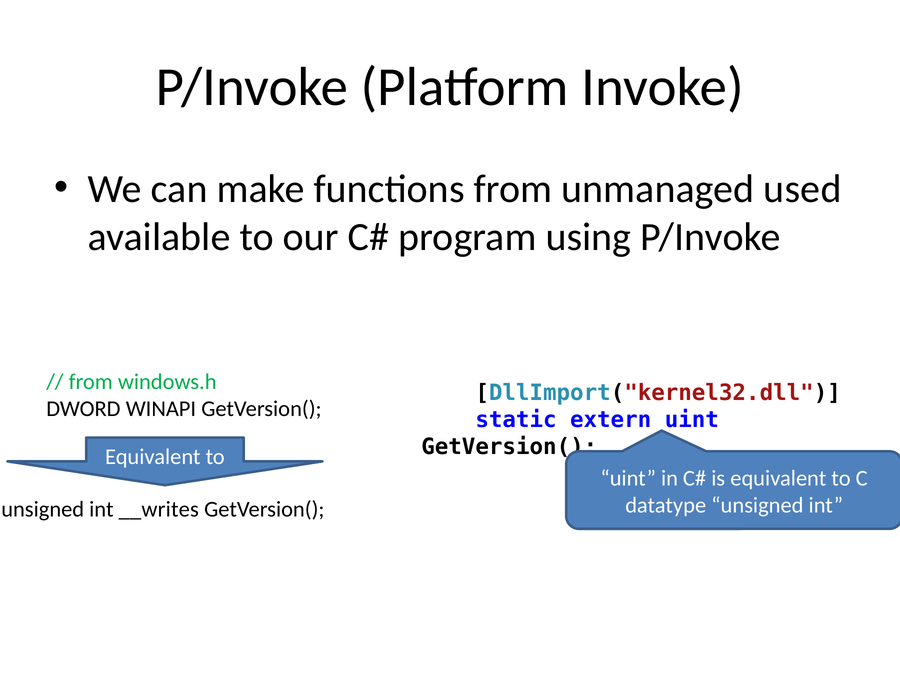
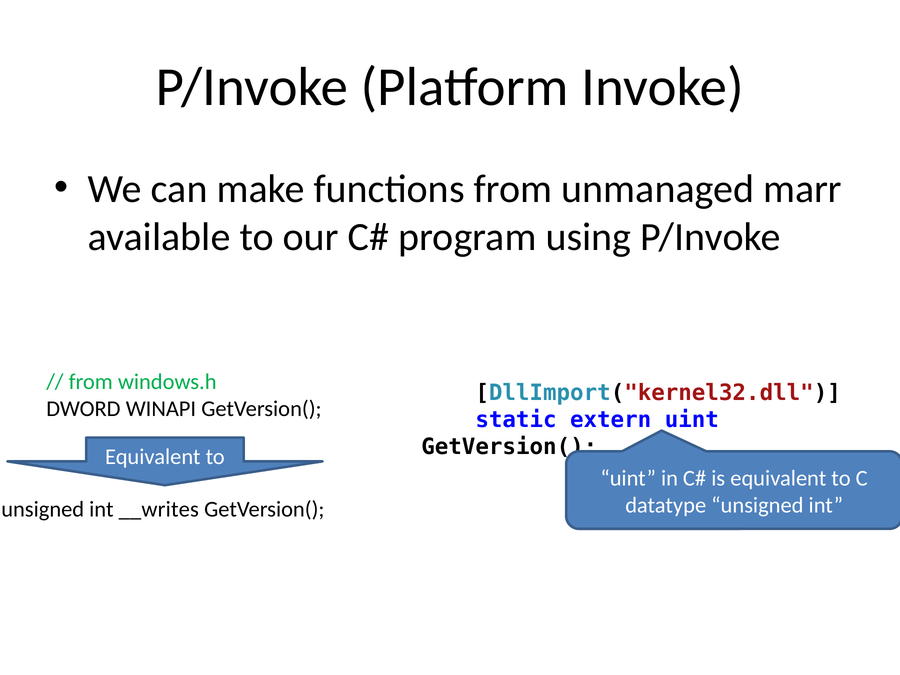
used: used -> marr (803, 189)
